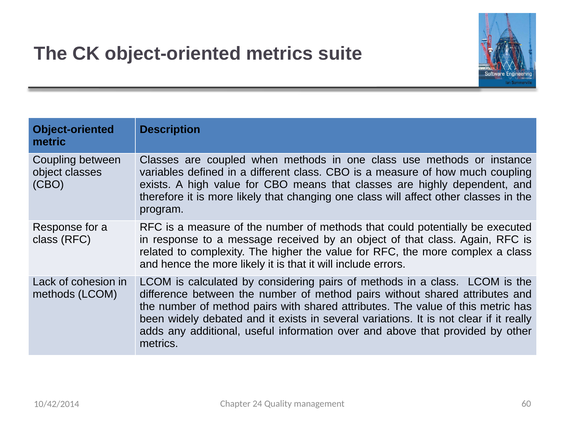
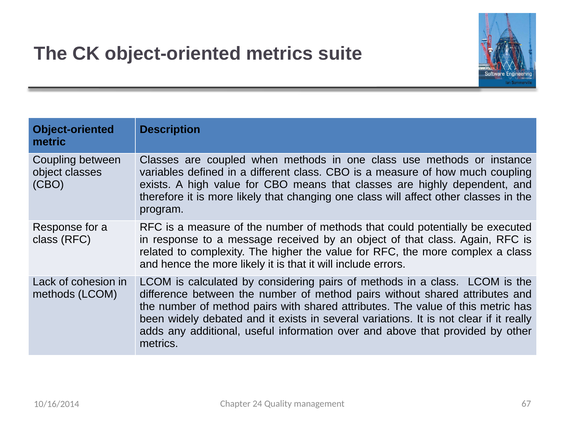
60: 60 -> 67 (526, 405)
10/42/2014: 10/42/2014 -> 10/16/2014 (57, 405)
